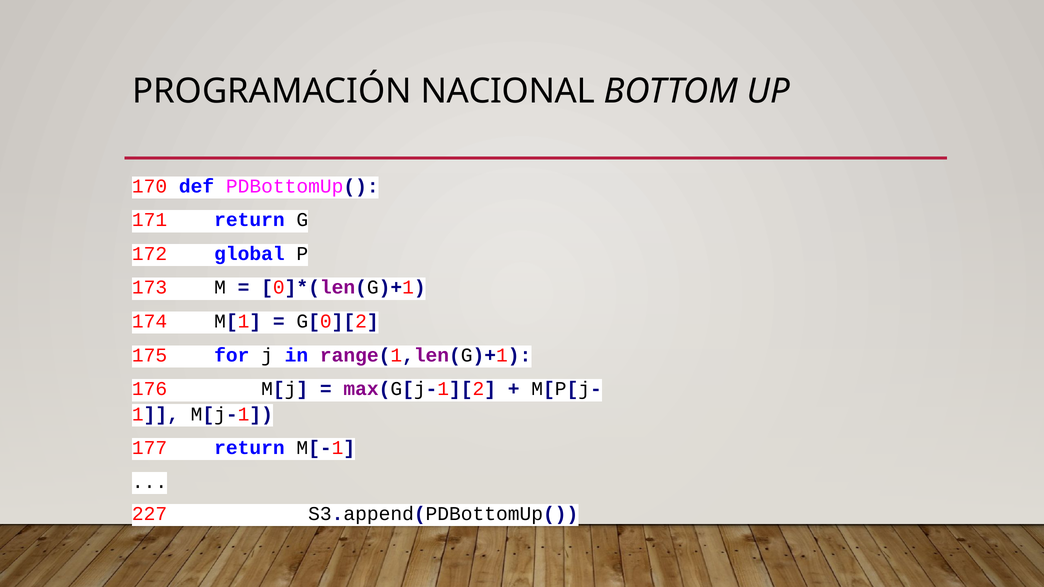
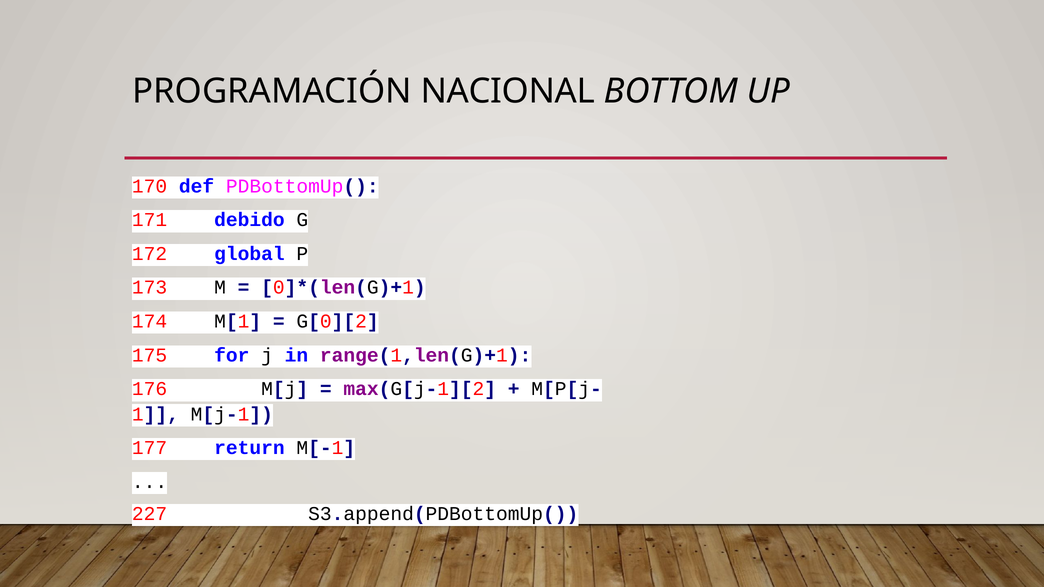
171 return: return -> debido (249, 220)
